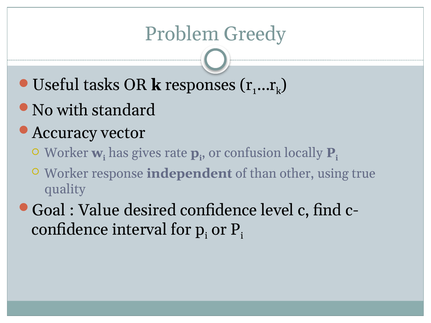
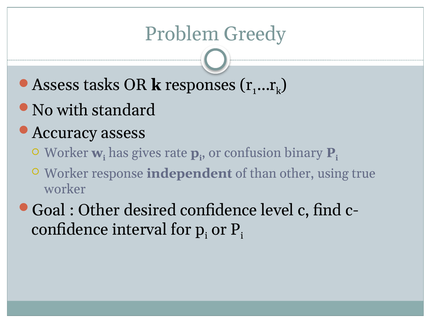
Useful: Useful -> Assess (56, 85)
Accuracy vector: vector -> assess (123, 133)
locally: locally -> binary (304, 153)
quality: quality -> worker (65, 189)
Value: Value -> Other (99, 210)
